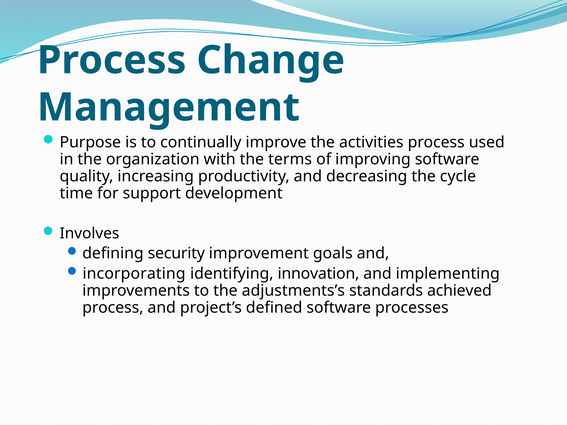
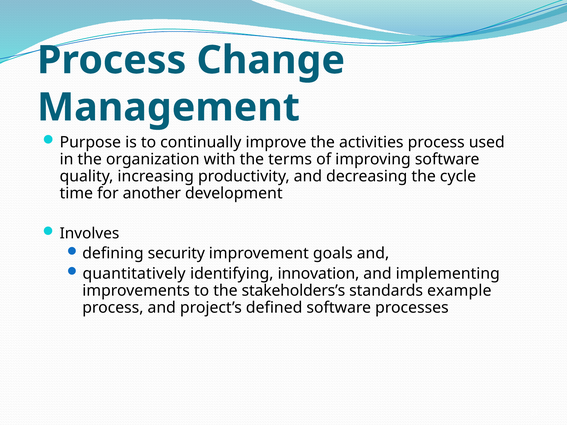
support: support -> another (152, 193)
incorporating: incorporating -> quantitatively (134, 274)
adjustments’s: adjustments’s -> stakeholders’s (293, 291)
achieved: achieved -> example (459, 291)
